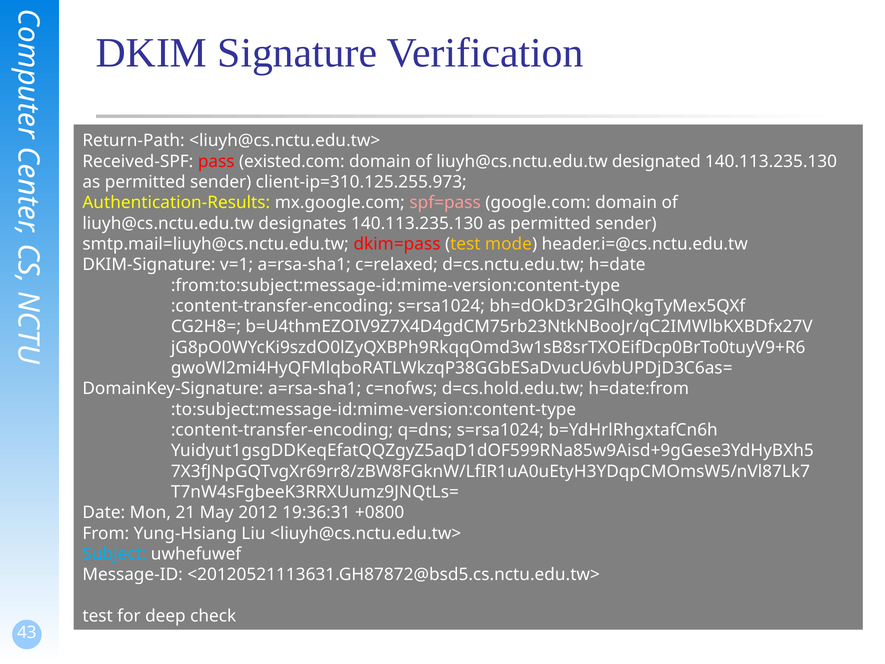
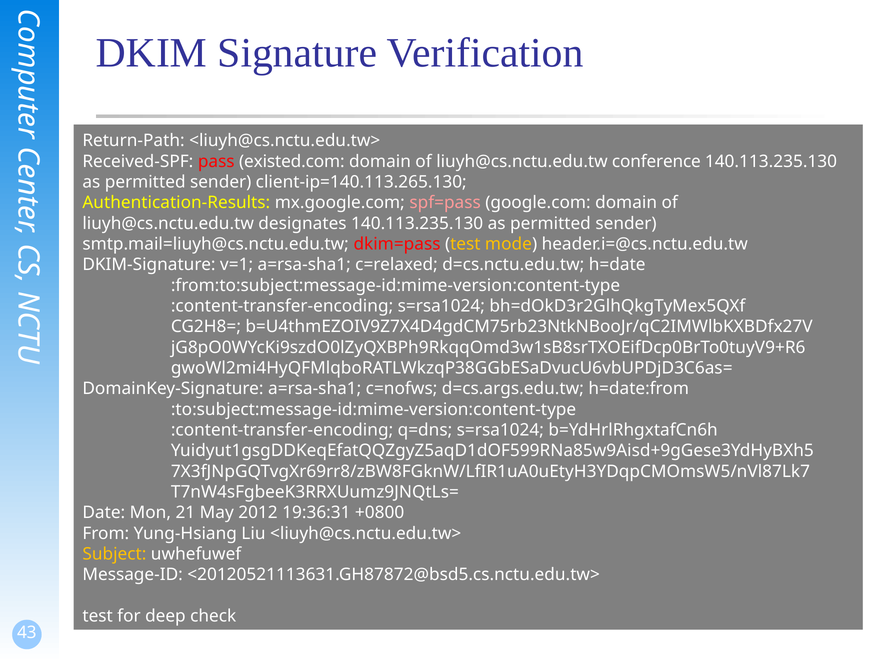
designated: designated -> conference (656, 161)
client-ip=310.125.255.973: client-ip=310.125.255.973 -> client-ip=140.113.265.130 (361, 182)
d=cs.hold.edu.tw: d=cs.hold.edu.tw -> d=cs.args.edu.tw (513, 389)
Subject colour: light blue -> yellow (114, 554)
